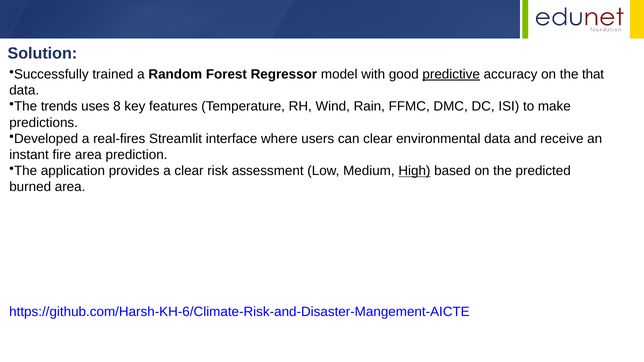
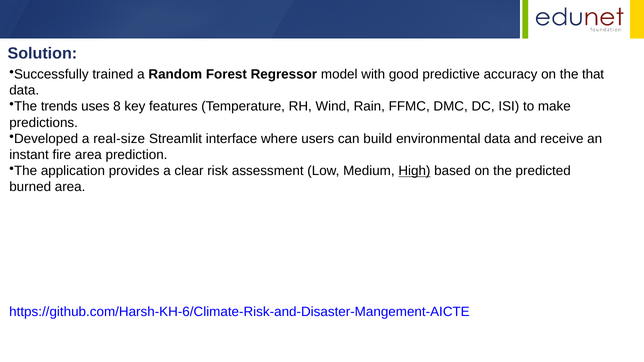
predictive underline: present -> none (451, 74)
real-fires: real-fires -> real-size (119, 139)
can clear: clear -> build (378, 139)
